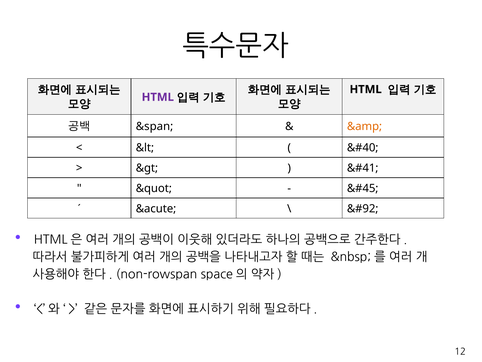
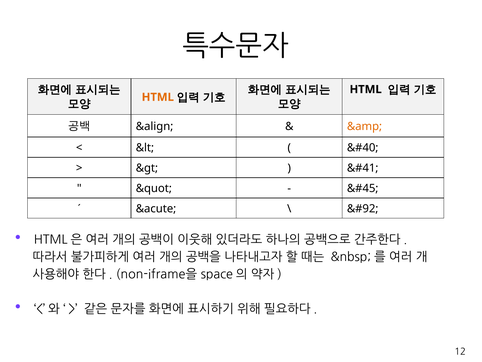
HTML colour: purple -> orange (158, 97)
&span: &span -> &align (155, 126)
non-rowspan: non-rowspan -> non-iframe을 (157, 274)
